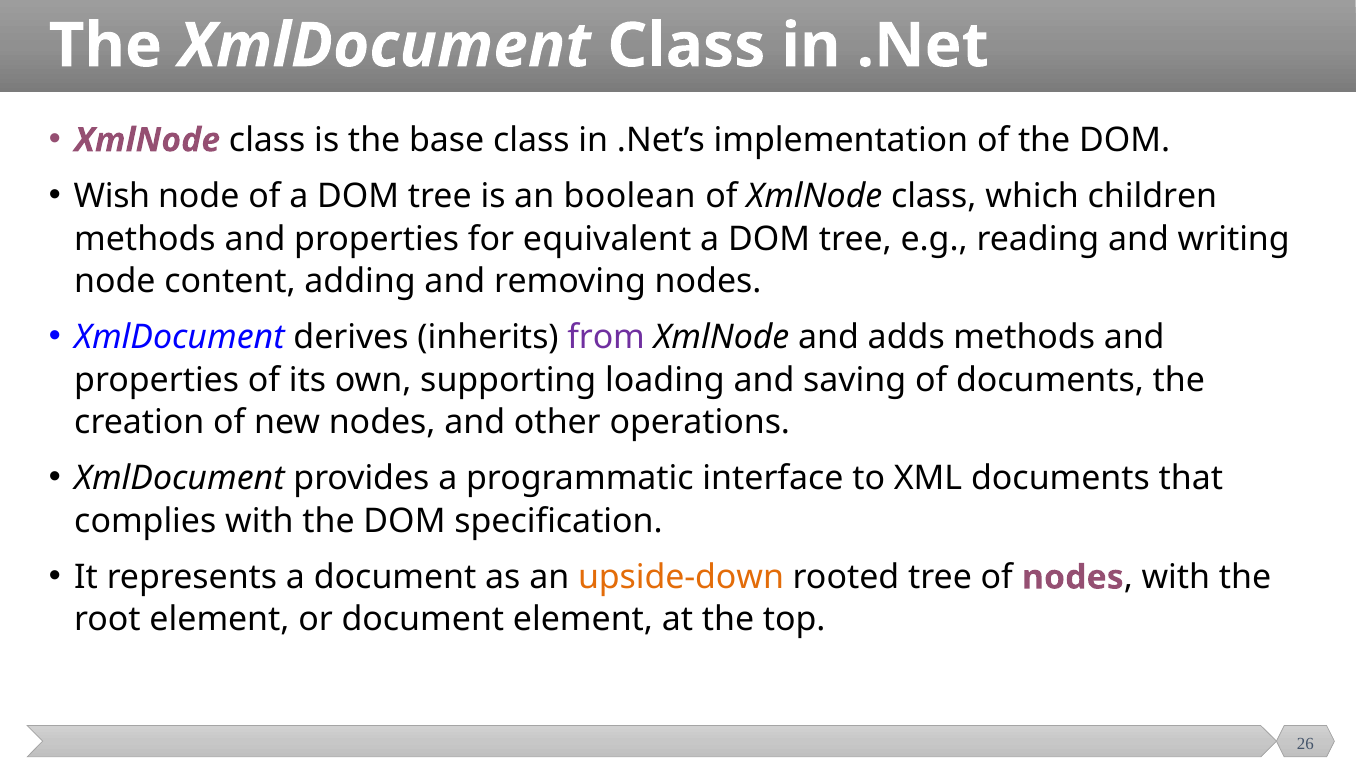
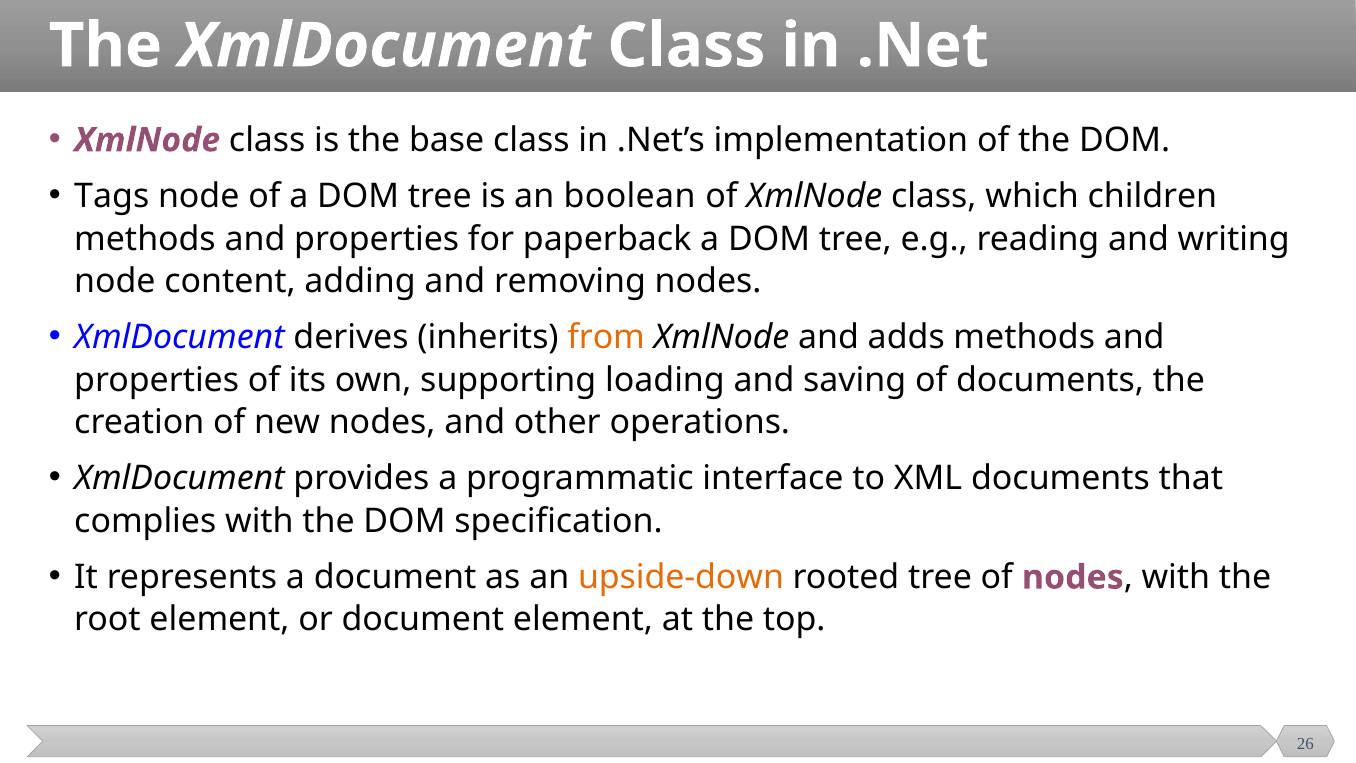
Wish: Wish -> Tags (112, 197)
equivalent: equivalent -> paperback (607, 239)
from colour: purple -> orange (606, 338)
